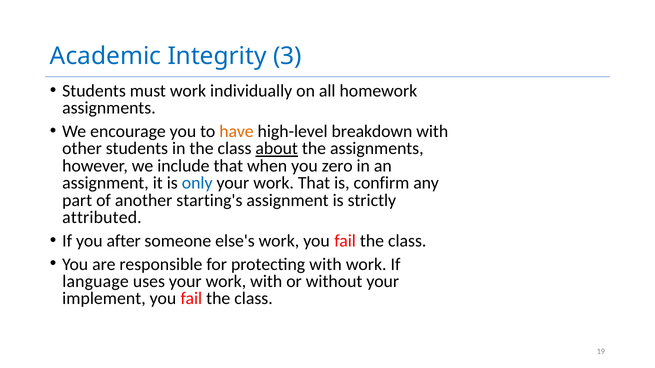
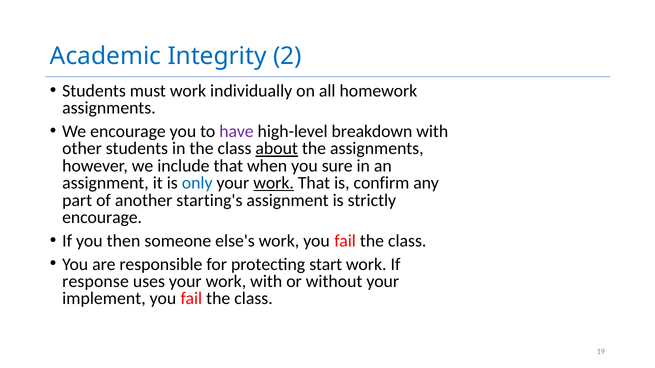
3: 3 -> 2 (287, 56)
have colour: orange -> purple (237, 132)
zero: zero -> sure (337, 166)
work underline: none -> present (274, 183)
attributed: attributed -> encourage (102, 218)
after: after -> then (123, 241)
protecting with: with -> start (326, 264)
language: language -> response (96, 282)
